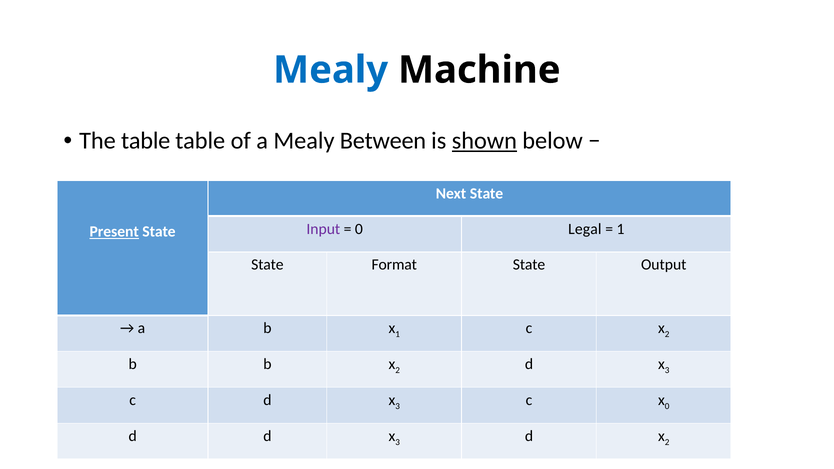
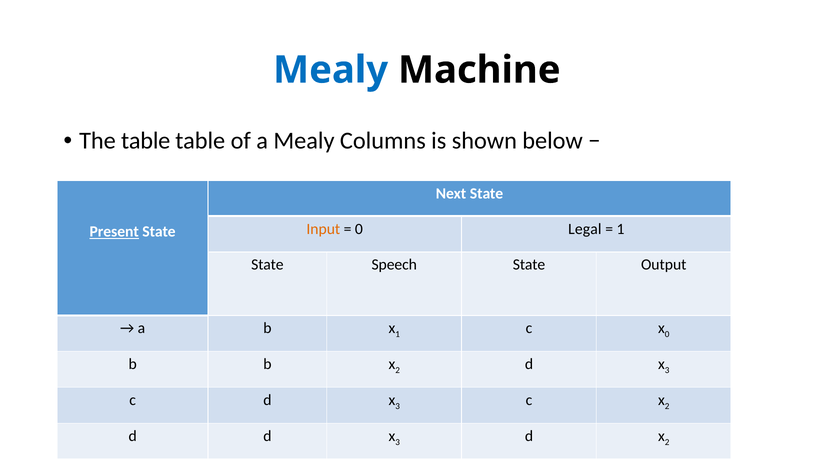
Between: Between -> Columns (383, 141)
shown underline: present -> none (484, 141)
Input colour: purple -> orange (323, 229)
Format: Format -> Speech (394, 265)
2: 2 -> 0 (667, 334)
0: 0 -> 2 (667, 406)
